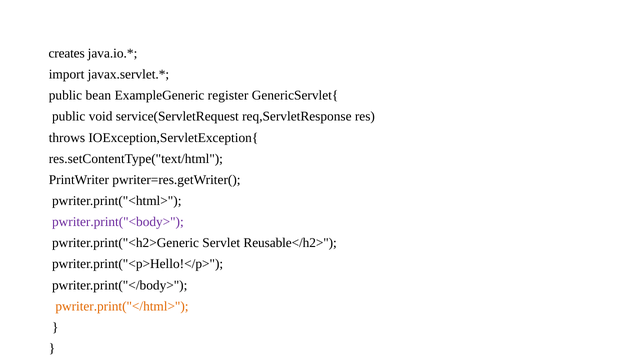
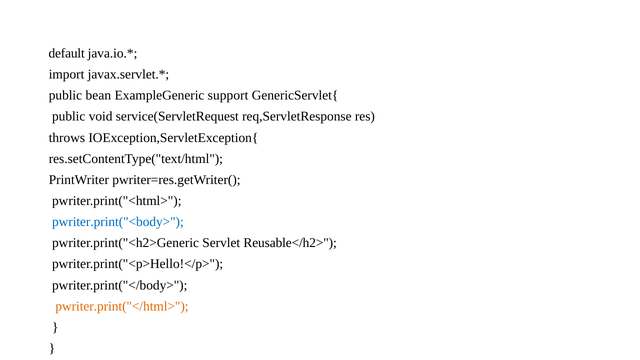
creates: creates -> default (67, 53)
register: register -> support (228, 95)
pwriter.print("<body> colour: purple -> blue (118, 222)
